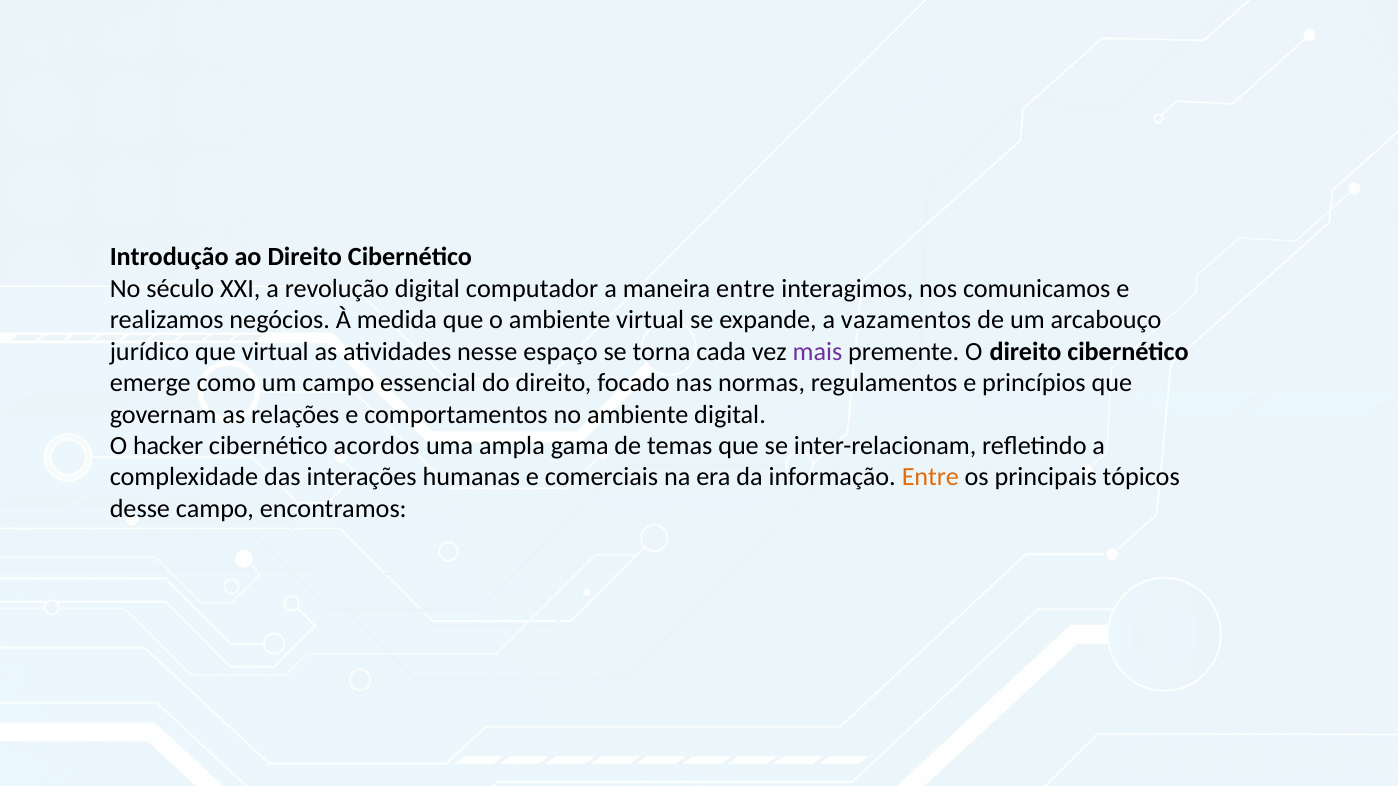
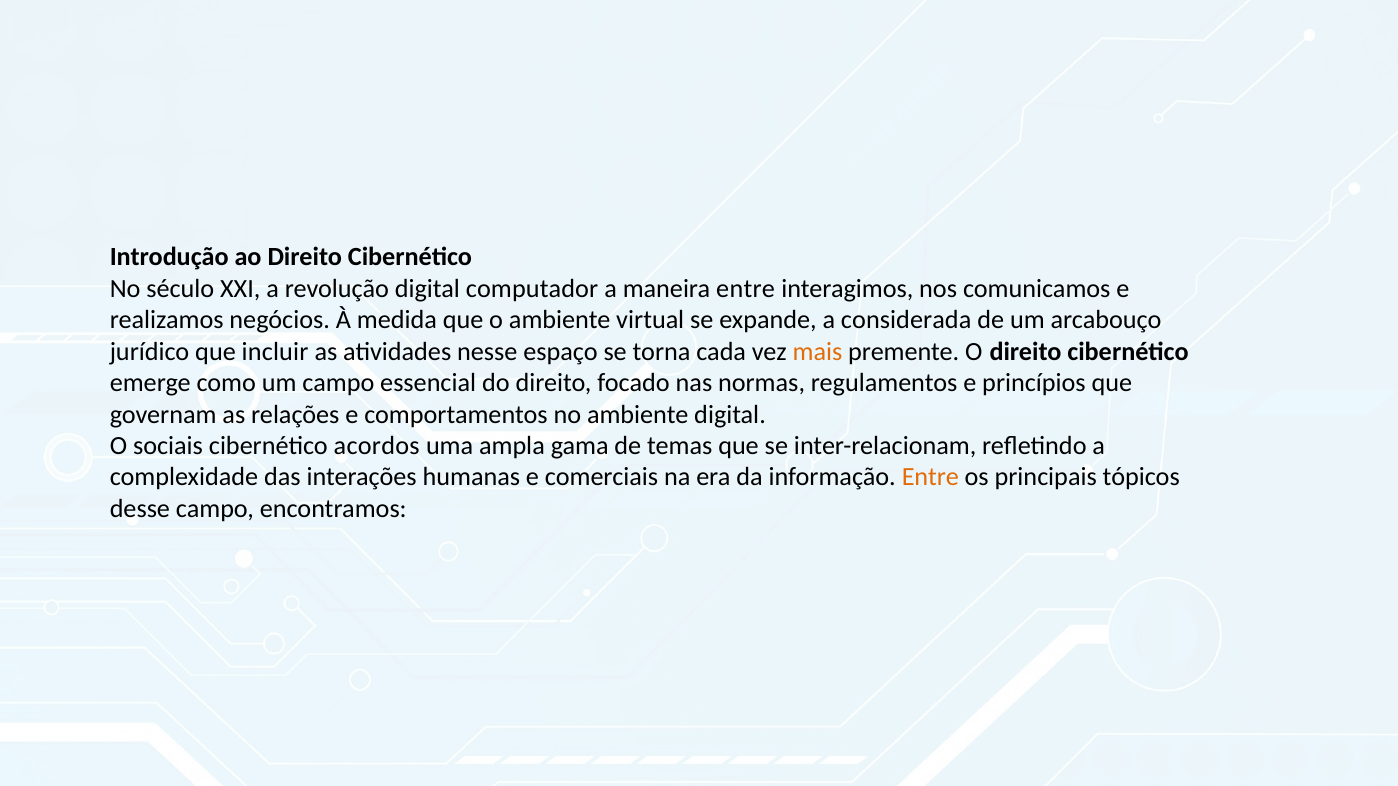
vazamentos: vazamentos -> considerada (906, 320)
que virtual: virtual -> incluir (275, 352)
mais colour: purple -> orange (817, 352)
hacker: hacker -> sociais (168, 446)
